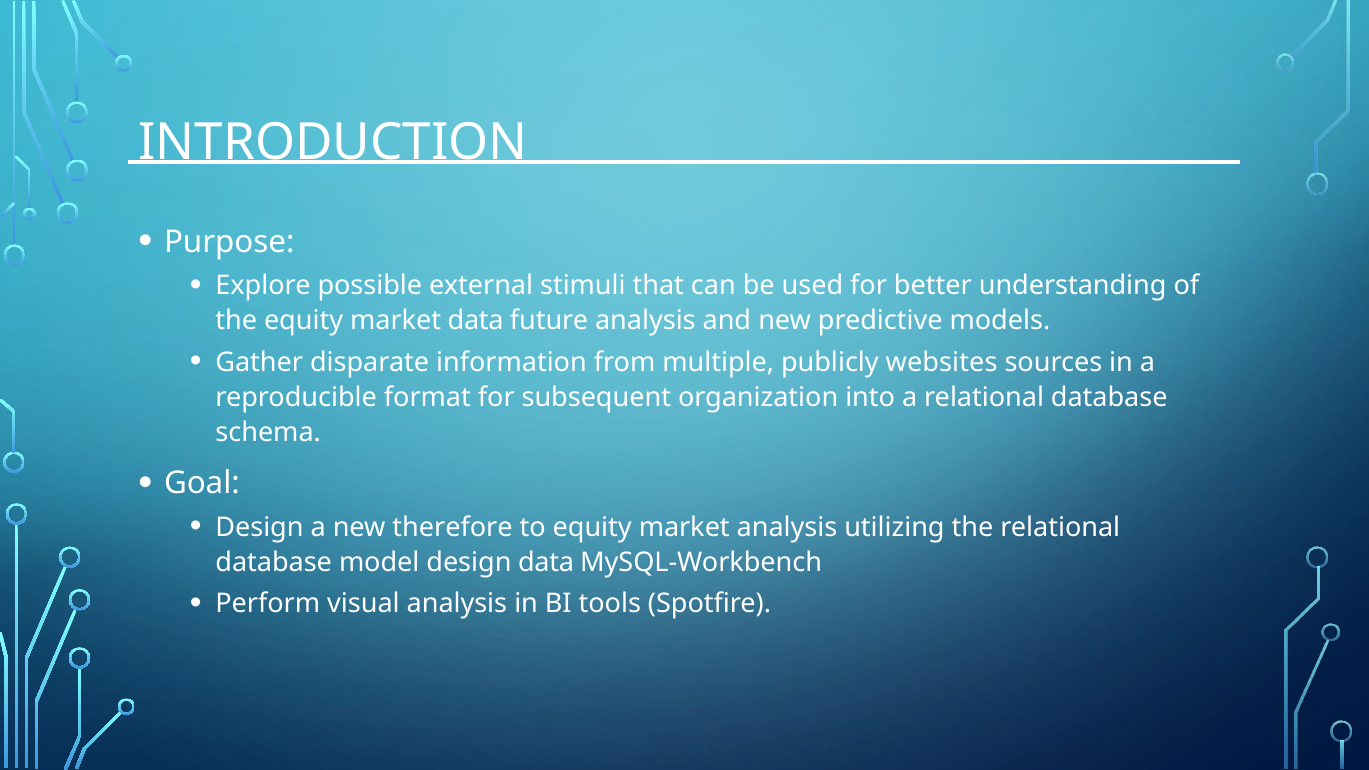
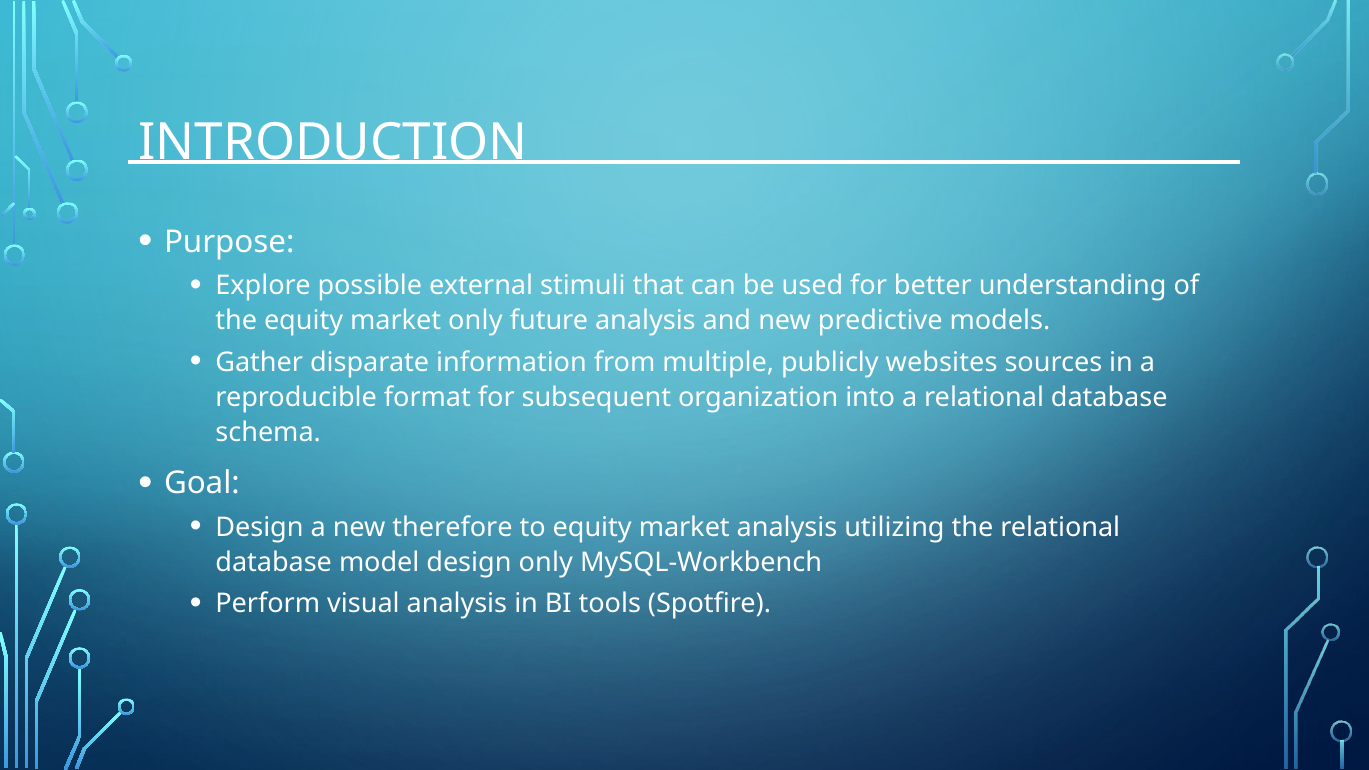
market data: data -> only (475, 321)
design data: data -> only (546, 562)
